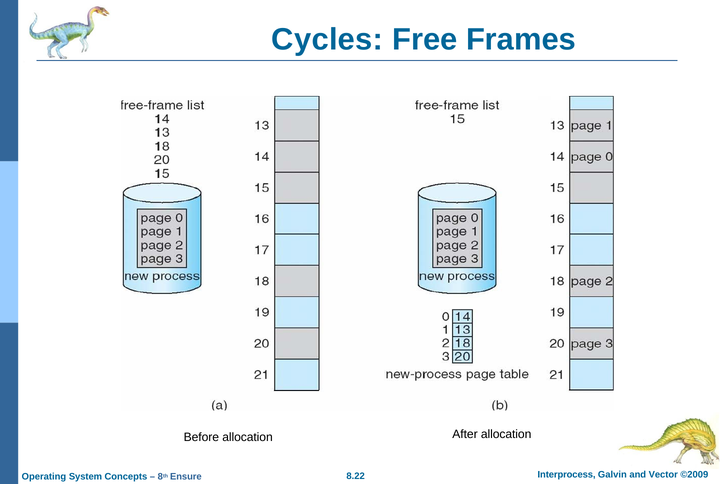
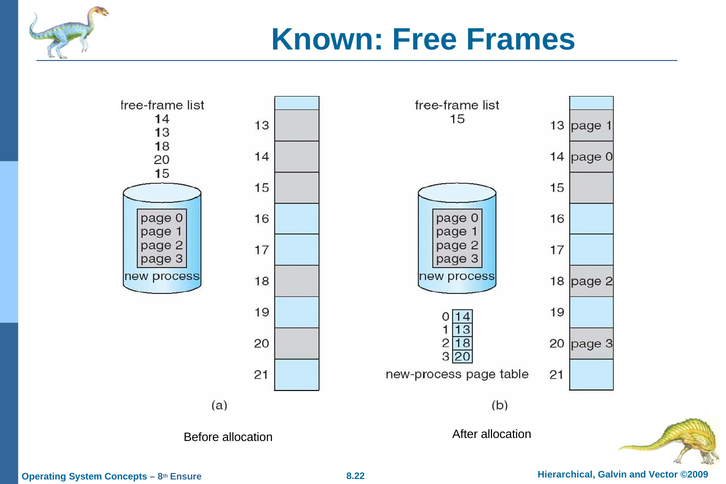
Cycles: Cycles -> Known (328, 40)
Interprocess: Interprocess -> Hierarchical (566, 474)
